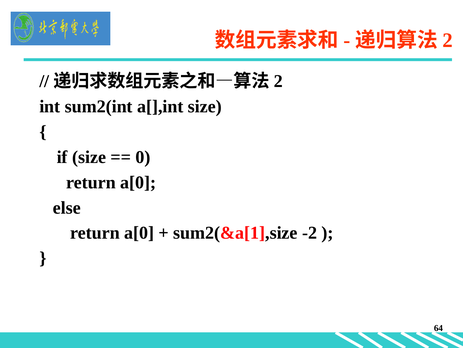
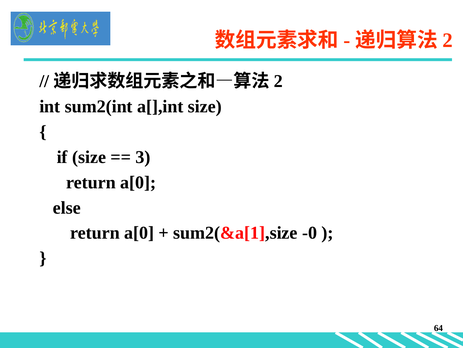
0: 0 -> 3 (143, 157)
-2: -2 -> -0 (310, 233)
